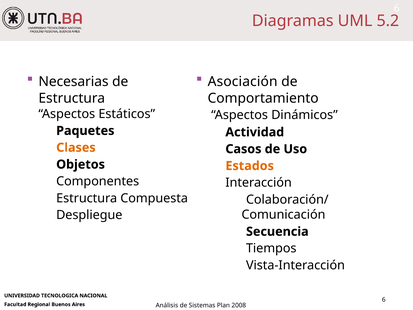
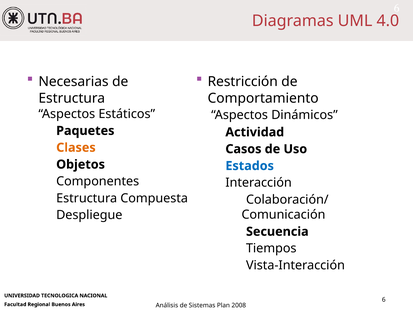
5.2: 5.2 -> 4.0 (388, 21)
Asociación: Asociación -> Restricción (243, 82)
Estados colour: orange -> blue (250, 166)
